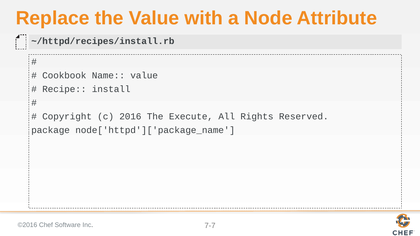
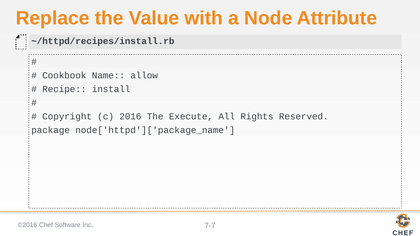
Name value: value -> allow (144, 76)
